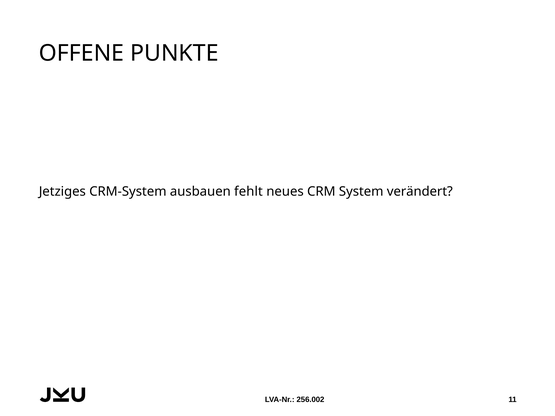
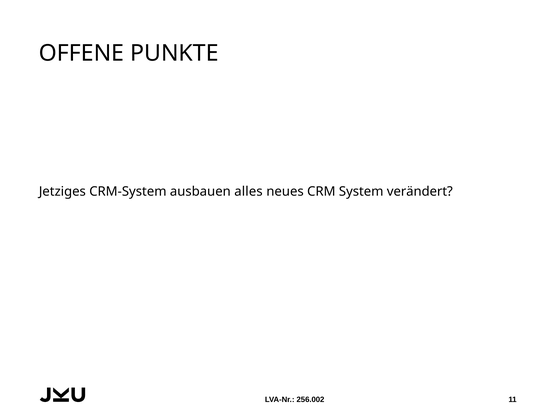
fehlt: fehlt -> alles (248, 192)
